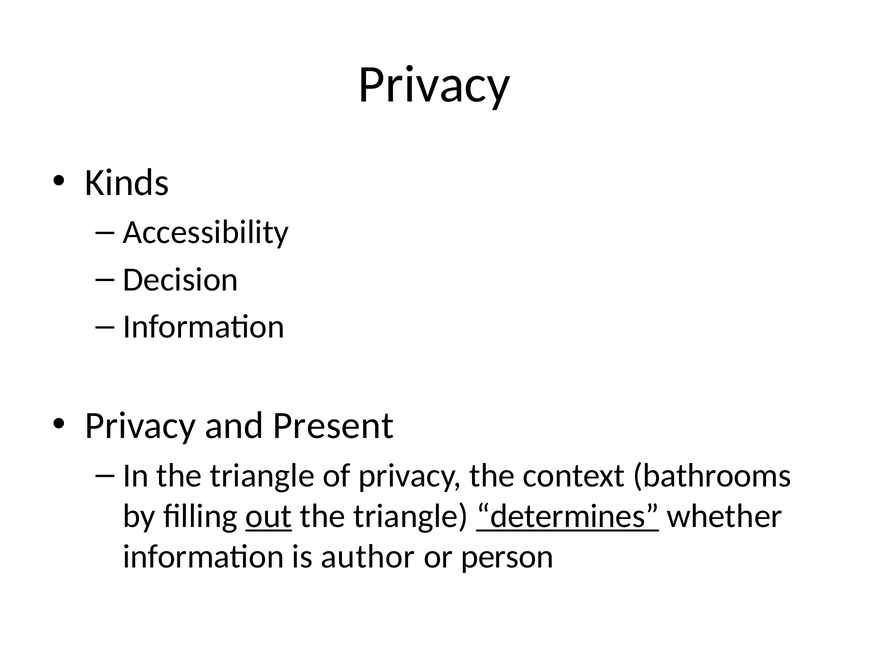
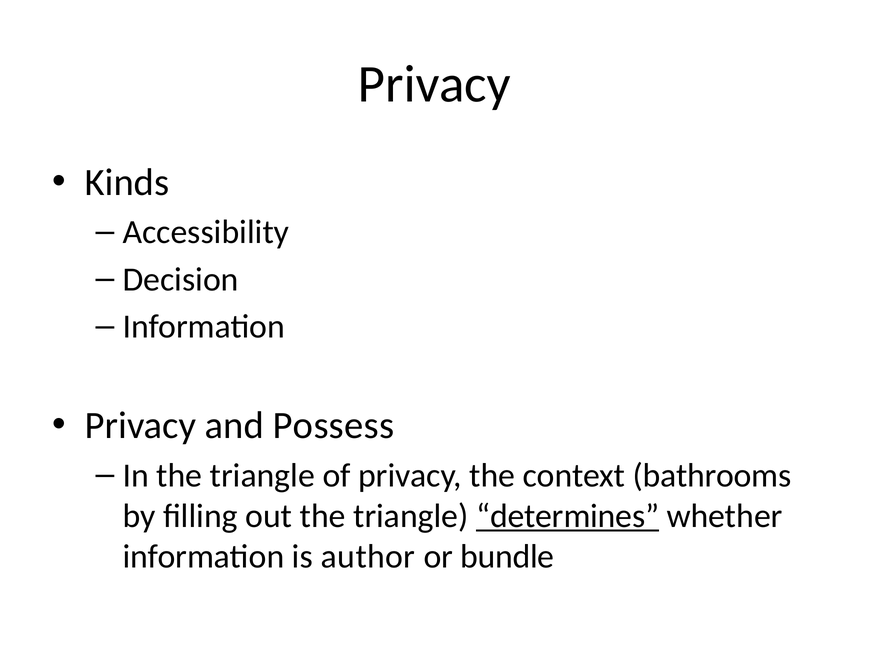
Present: Present -> Possess (333, 425)
out underline: present -> none (269, 516)
person: person -> bundle (507, 556)
